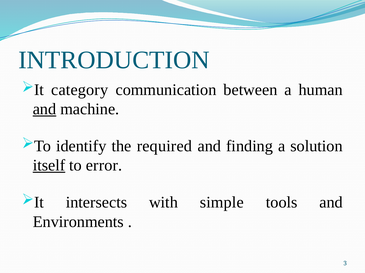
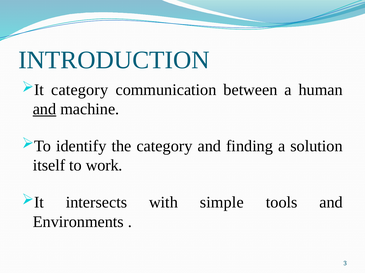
the required: required -> category (164, 146)
itself underline: present -> none (49, 166)
error: error -> work (104, 166)
